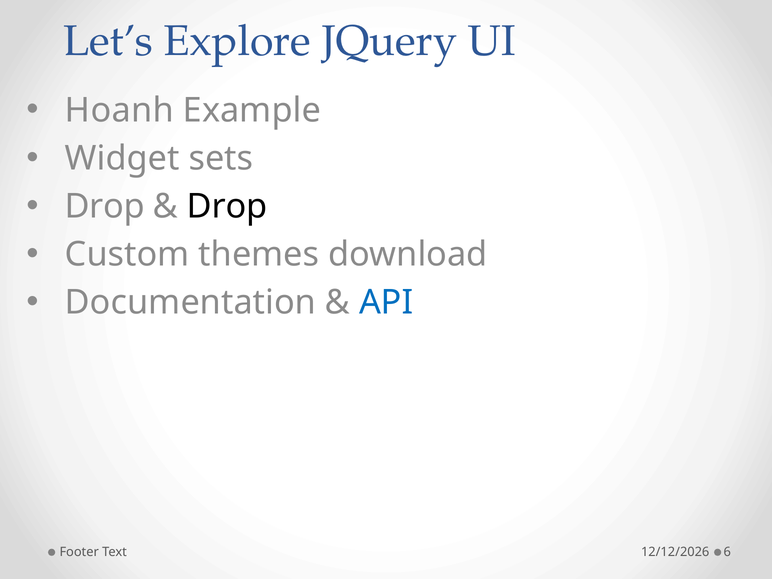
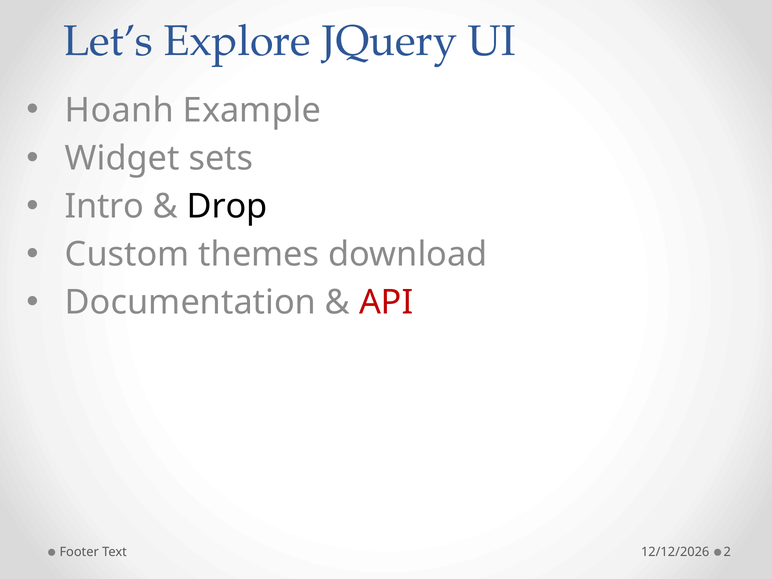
Drop: Drop -> Intro (105, 207)
API colour: blue -> red (386, 303)
6: 6 -> 2 (727, 552)
